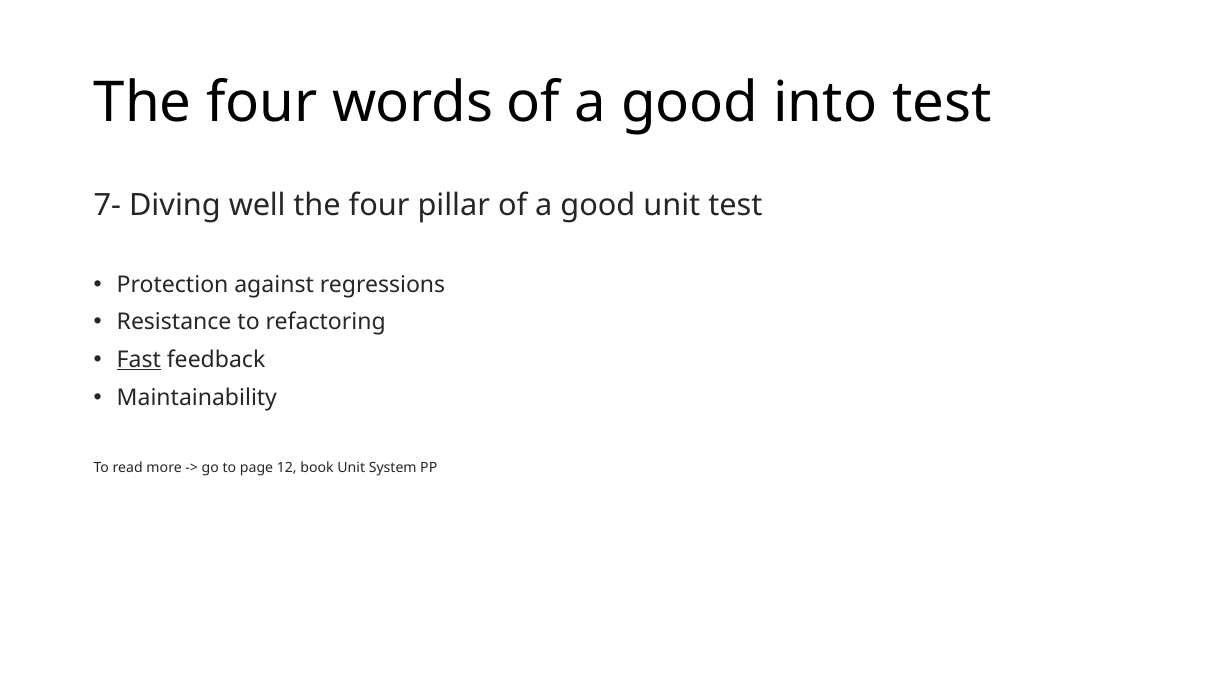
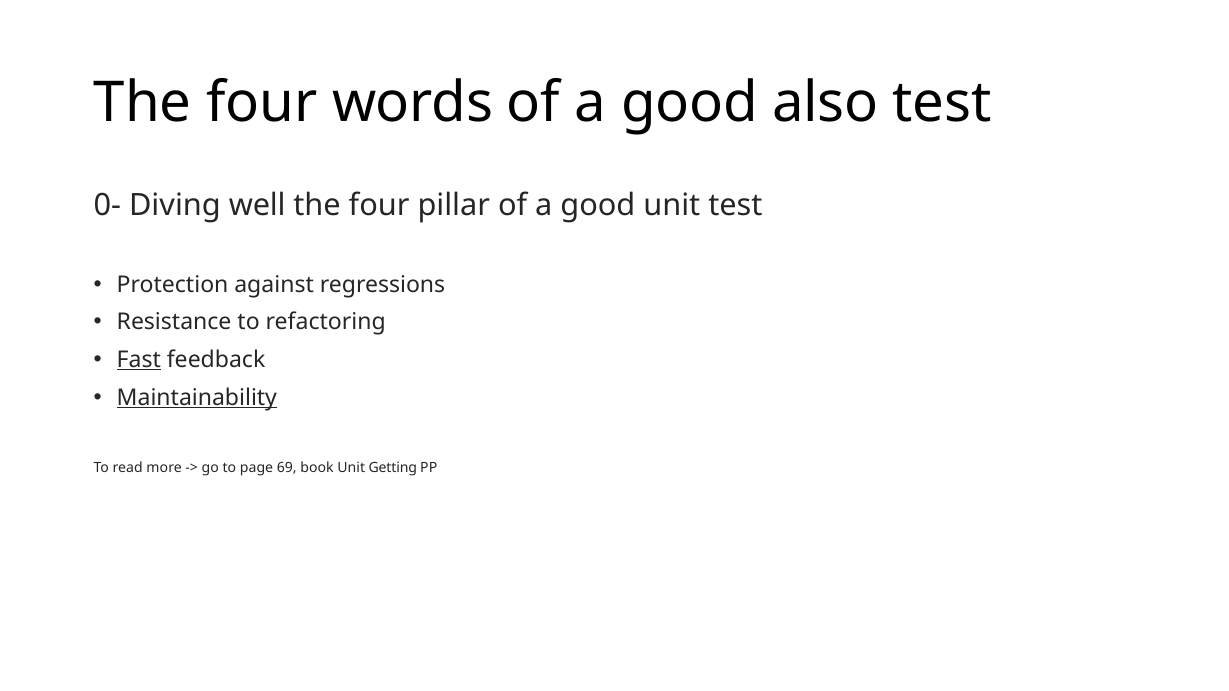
into: into -> also (826, 103)
7-: 7- -> 0- (107, 205)
Maintainability underline: none -> present (197, 398)
12: 12 -> 69 (287, 468)
System: System -> Getting (393, 468)
